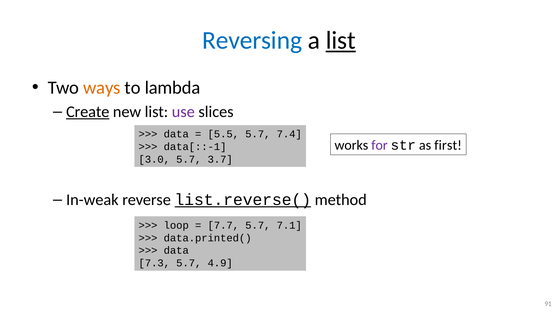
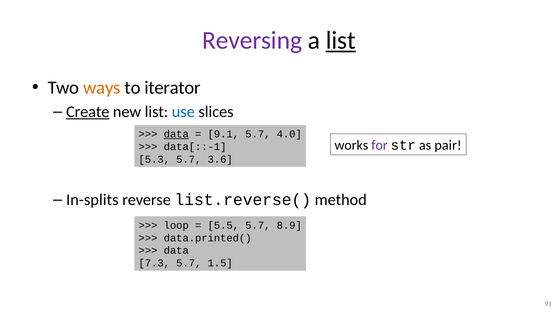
Reversing colour: blue -> purple (252, 41)
lambda: lambda -> iterator (173, 88)
use colour: purple -> blue (183, 112)
data underline: none -> present (176, 134)
5.5: 5.5 -> 9.1 (223, 134)
7.4: 7.4 -> 4.0 (289, 134)
first: first -> pair (448, 145)
3.0: 3.0 -> 5.3 (154, 159)
3.7: 3.7 -> 3.6 (220, 159)
In-weak: In-weak -> In-splits (92, 200)
list.reverse( underline: present -> none (243, 200)
7.7: 7.7 -> 5.5 (223, 225)
7.1: 7.1 -> 8.9 (289, 225)
4.9: 4.9 -> 1.5 (220, 263)
